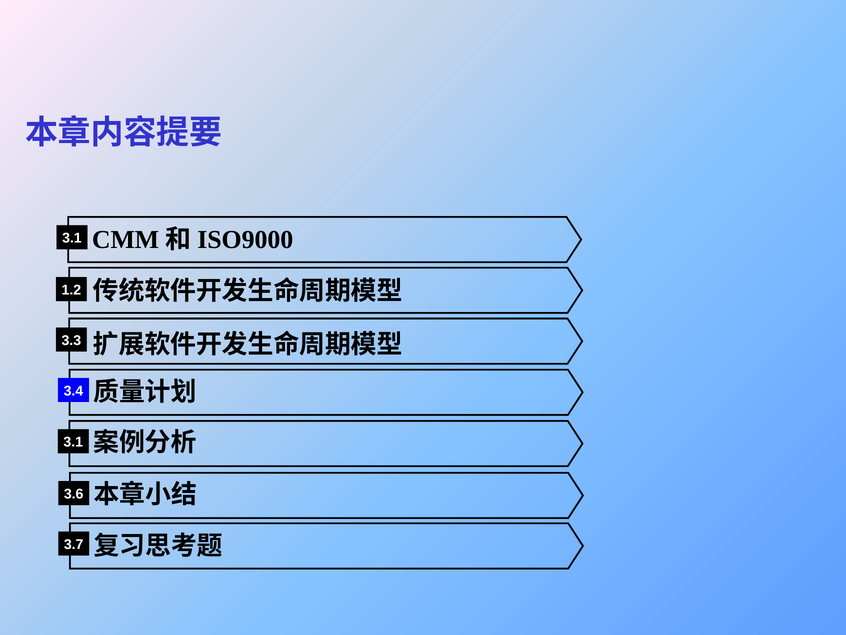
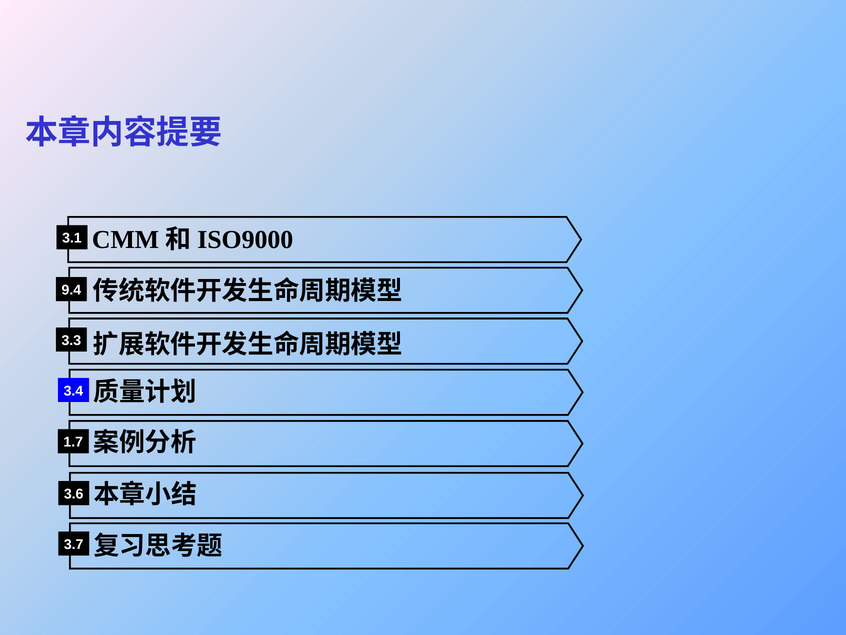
1.2: 1.2 -> 9.4 (71, 290)
3.1: 3.1 -> 1.7 (73, 442)
